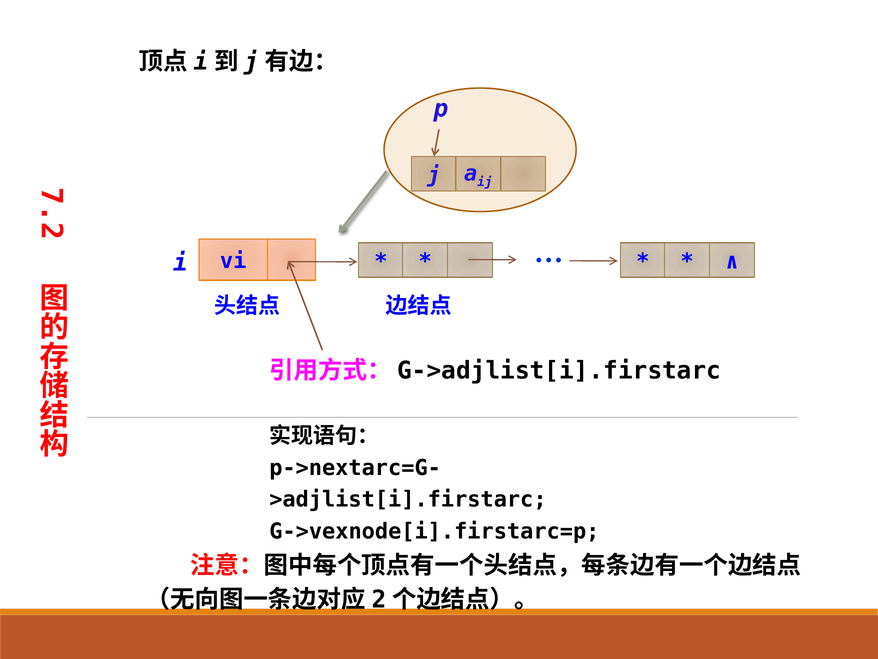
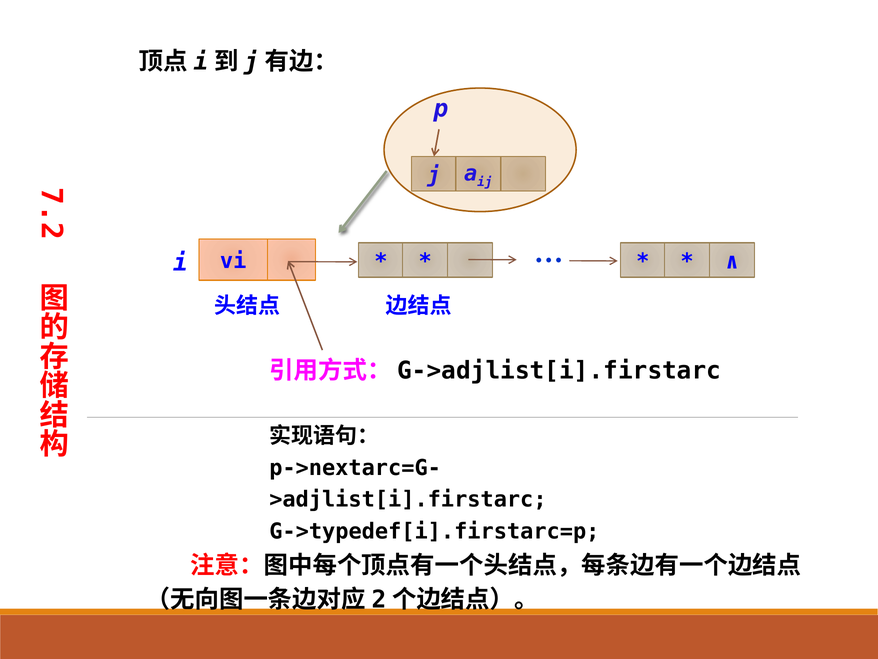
G->vexnode[i].firstarc=p: G->vexnode[i].firstarc=p -> G->typedef[i].firstarc=p (434, 531)
